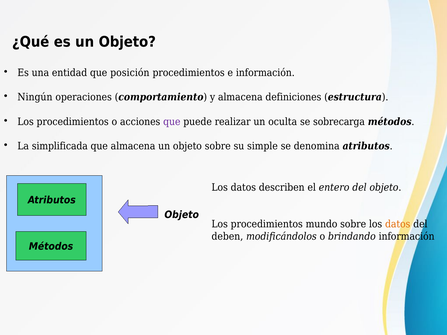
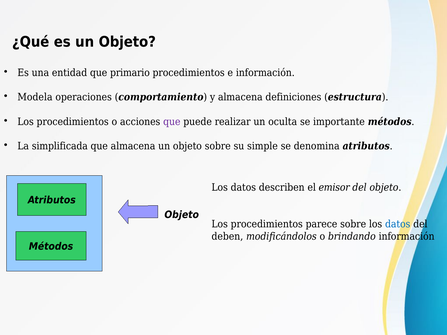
posición: posición -> primario (130, 73)
Ningún: Ningún -> Modela (35, 97)
sobrecarga: sobrecarga -> importante (339, 122)
entero: entero -> emisor (334, 188)
mundo: mundo -> parece (322, 224)
datos colour: orange -> blue (398, 224)
